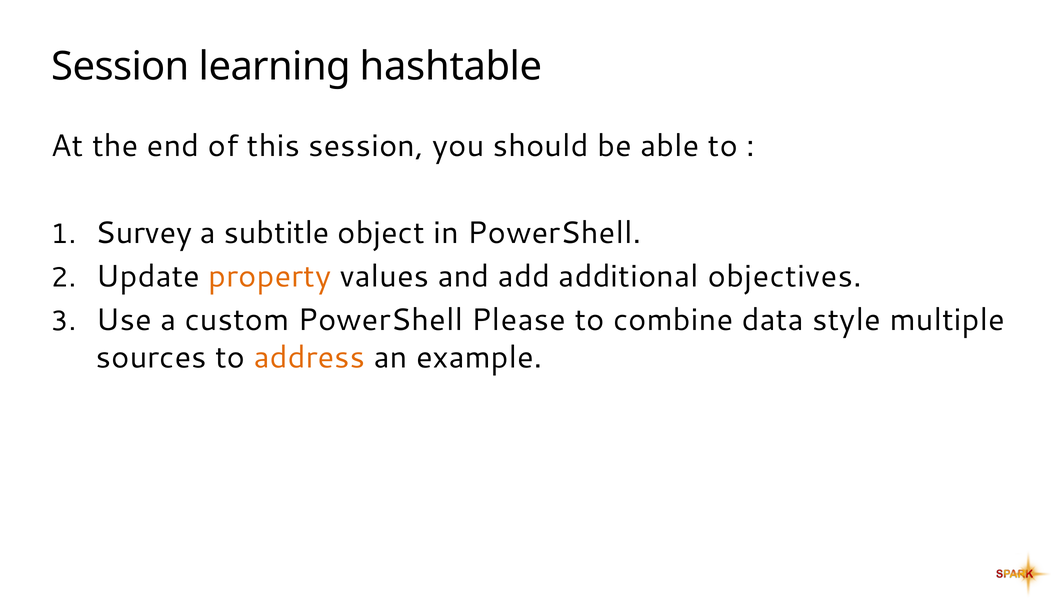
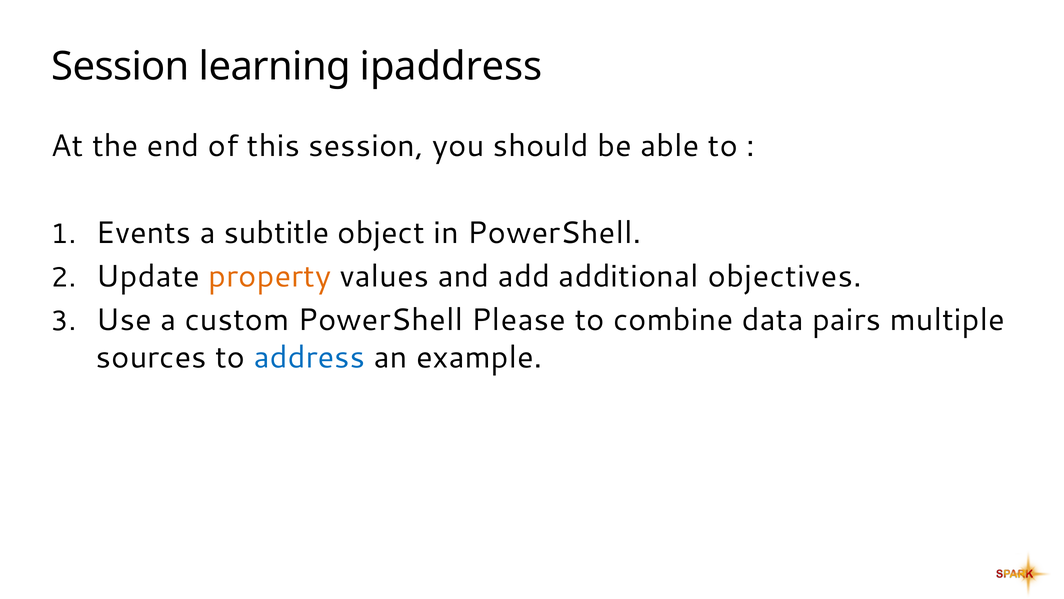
hashtable: hashtable -> ipaddress (451, 67)
Survey: Survey -> Events (144, 233)
style: style -> pairs (847, 320)
address colour: orange -> blue (309, 357)
